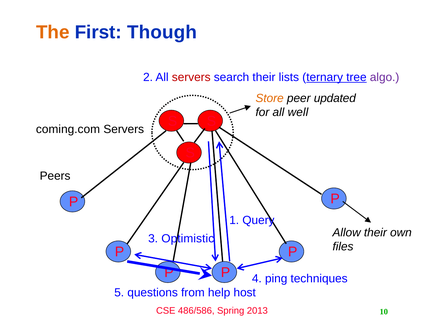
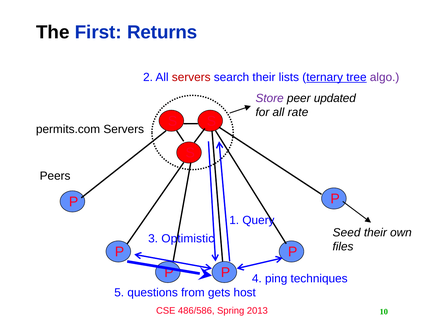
The colour: orange -> black (53, 32)
Though: Though -> Returns (162, 32)
Store colour: orange -> purple (270, 98)
well: well -> rate (298, 112)
coming.com: coming.com -> permits.com (68, 129)
Allow: Allow -> Seed (347, 233)
help: help -> gets (219, 293)
